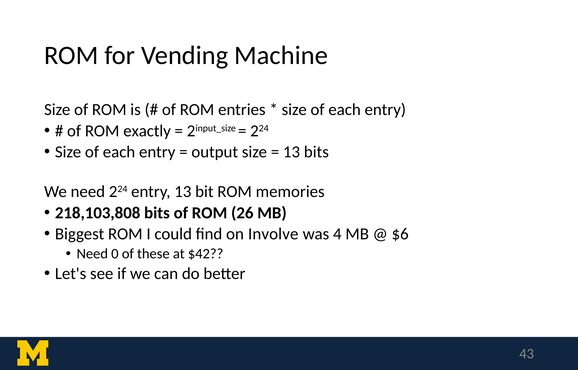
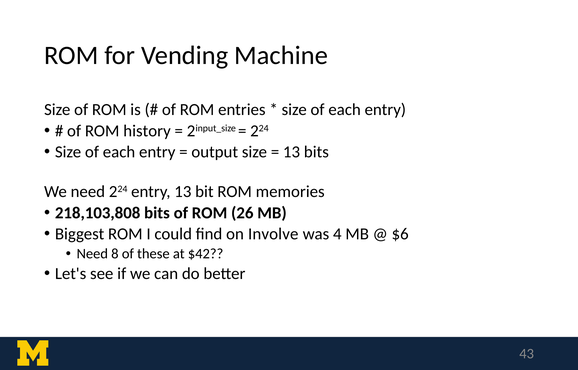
exactly: exactly -> history (147, 131)
0: 0 -> 8 (115, 253)
